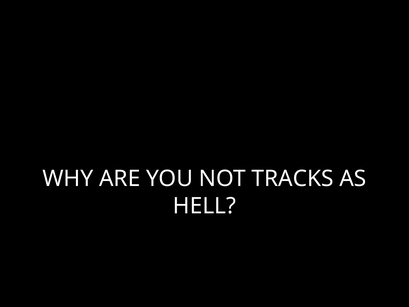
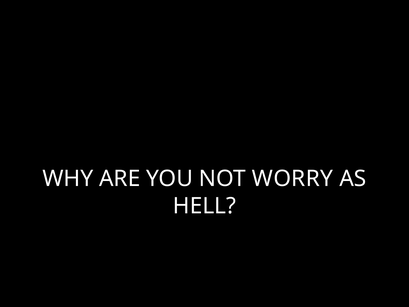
TRACKS: TRACKS -> WORRY (292, 178)
